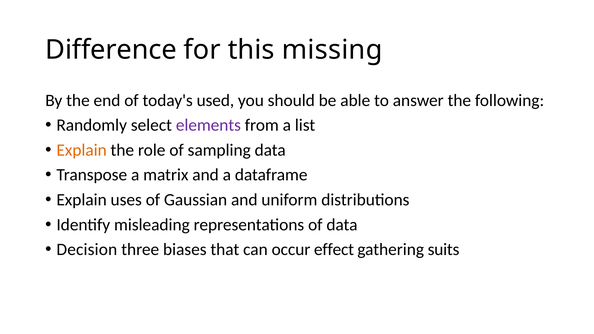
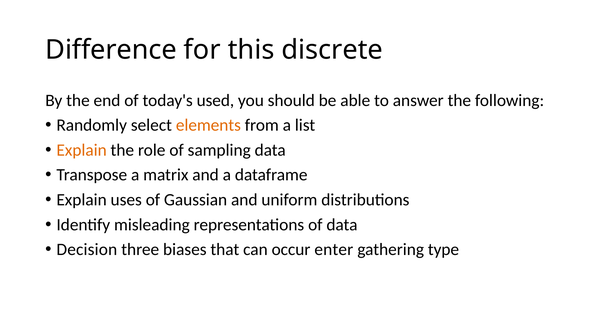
missing: missing -> discrete (332, 50)
elements colour: purple -> orange (208, 125)
effect: effect -> enter (334, 250)
suits: suits -> type (443, 250)
